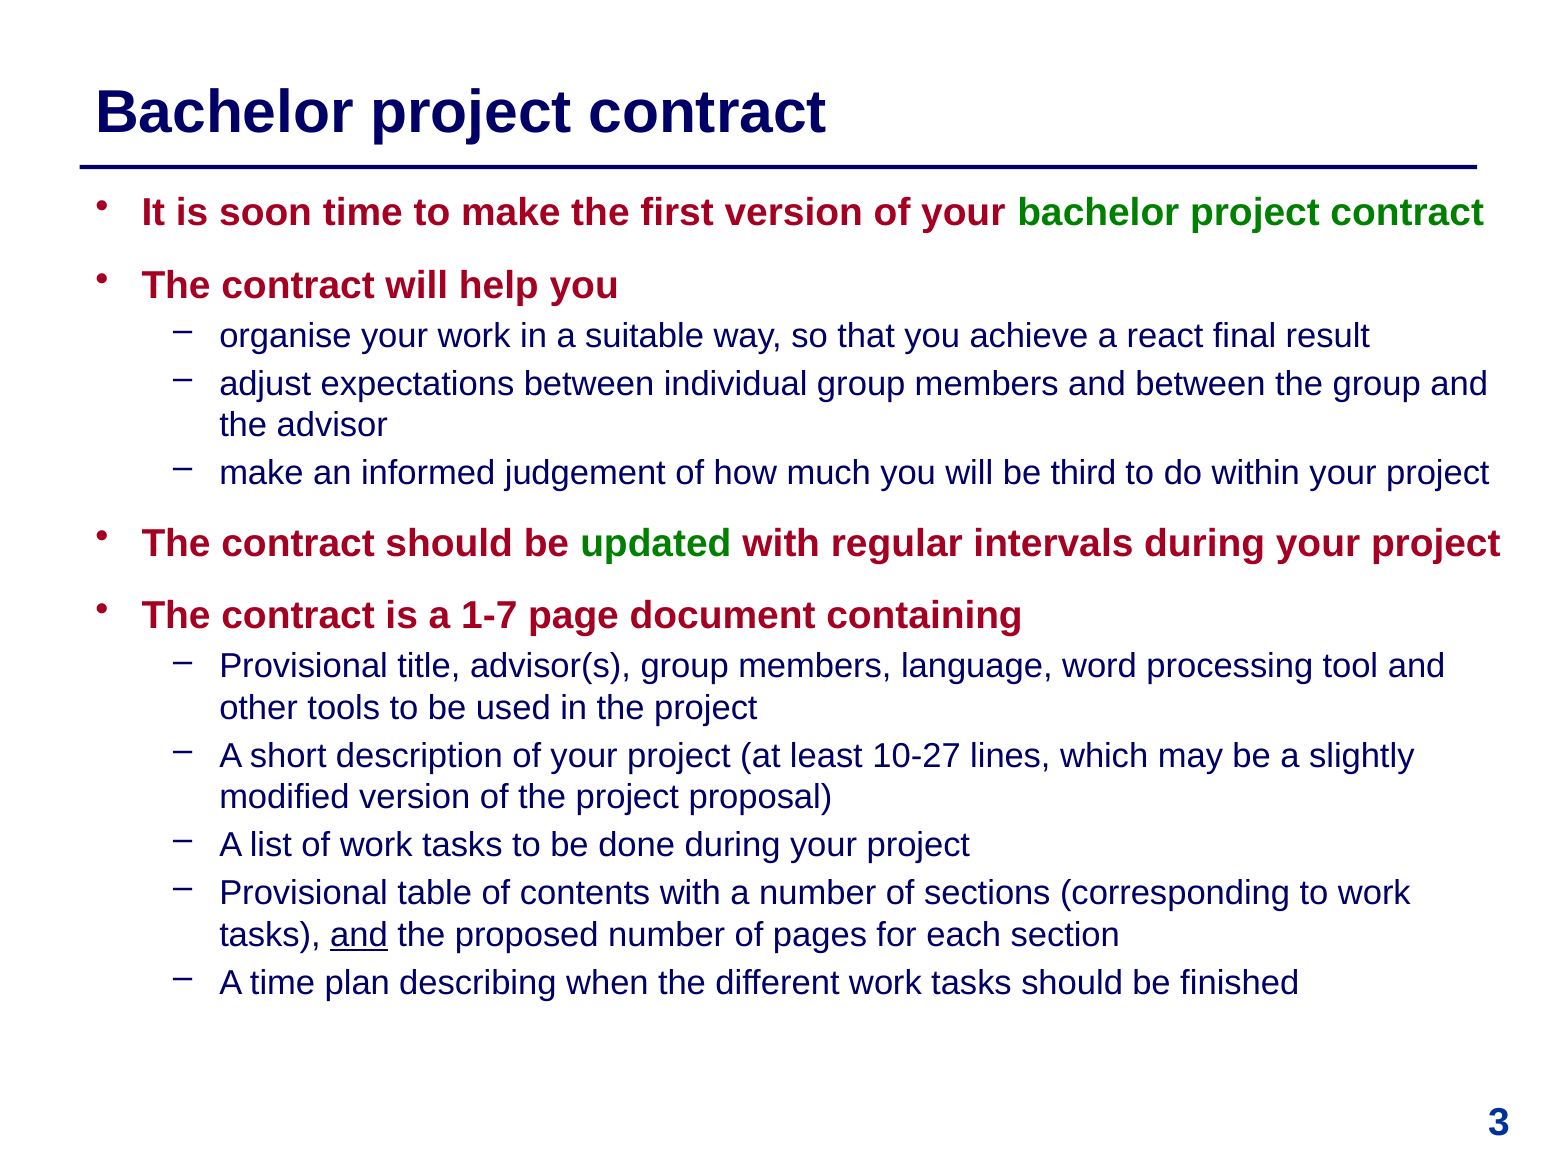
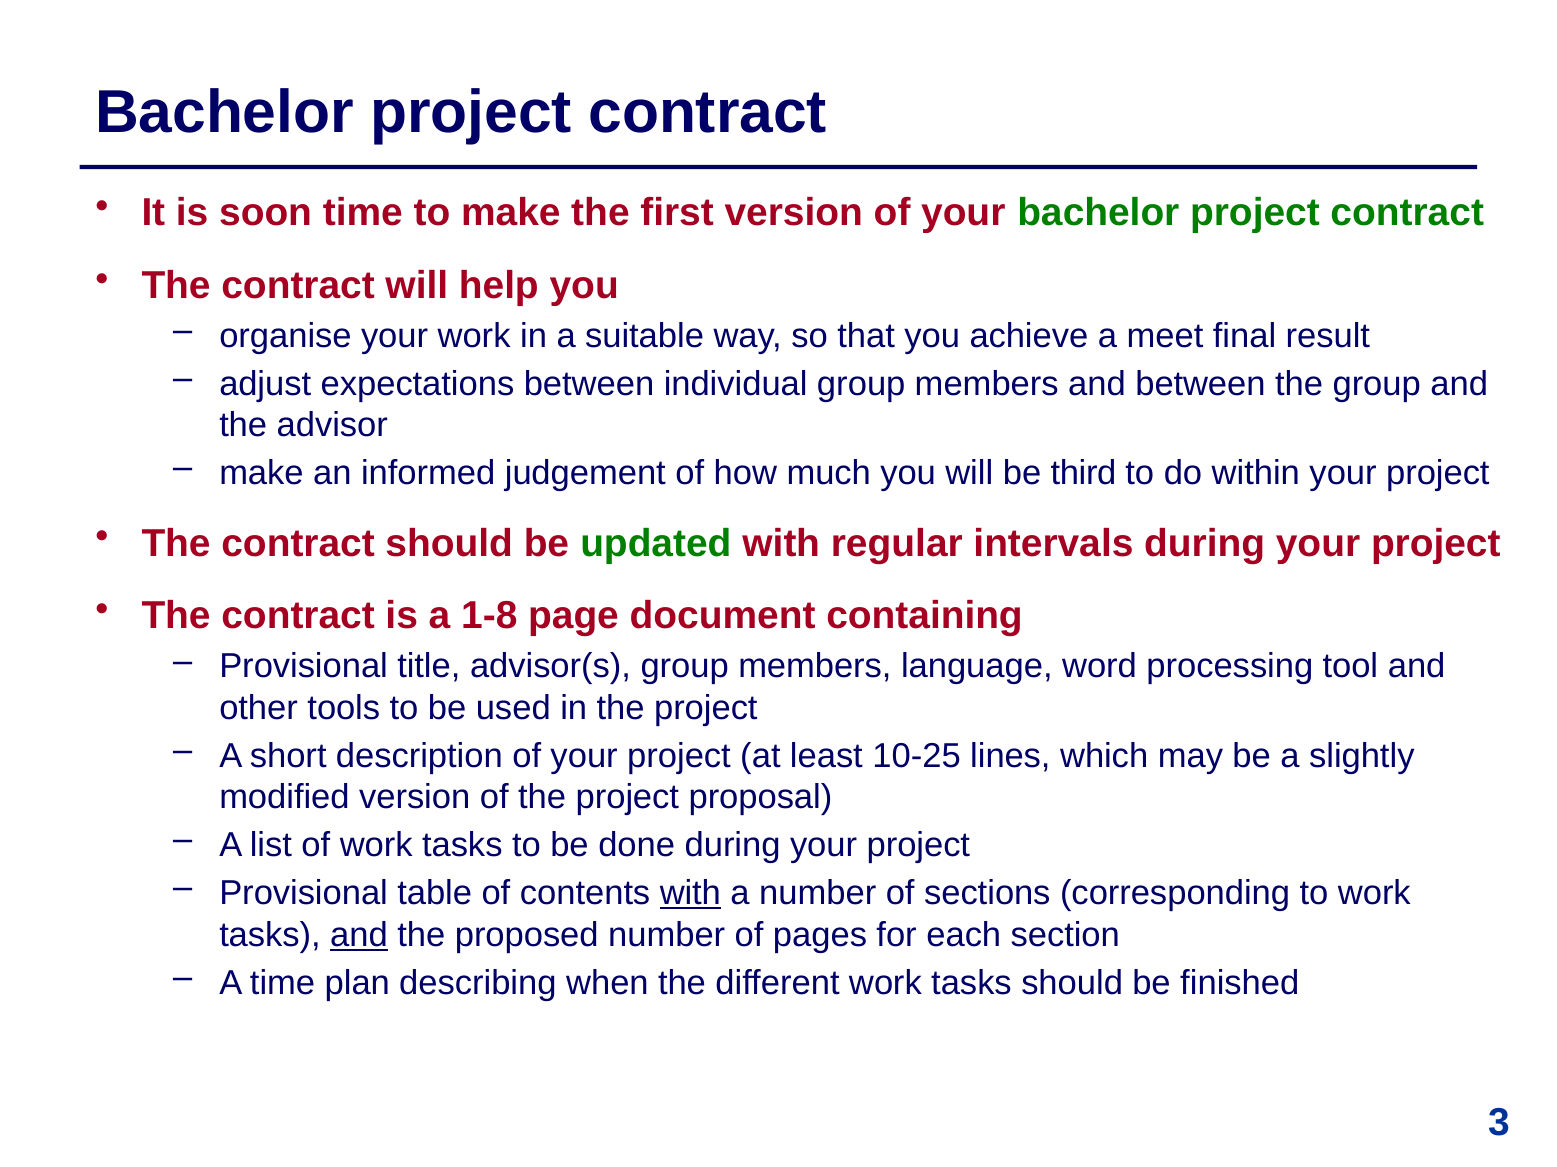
react: react -> meet (1165, 336)
1-7: 1-7 -> 1-8 (489, 617)
10-27: 10-27 -> 10-25 (917, 756)
with underline: none -> present (690, 894)
